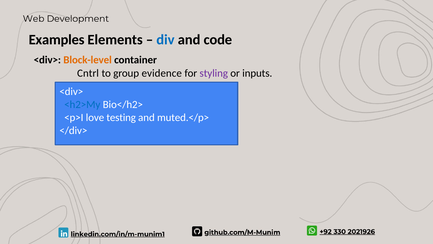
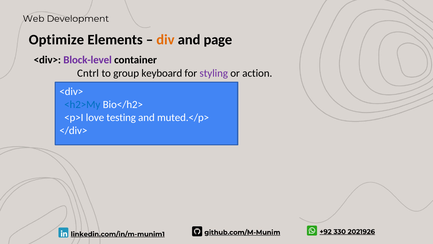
Examples: Examples -> Optimize (56, 40)
div colour: blue -> orange (165, 40)
code: code -> page (218, 40)
Block-level colour: orange -> purple (88, 60)
evidence: evidence -> keyboard (162, 73)
inputs: inputs -> action (257, 73)
